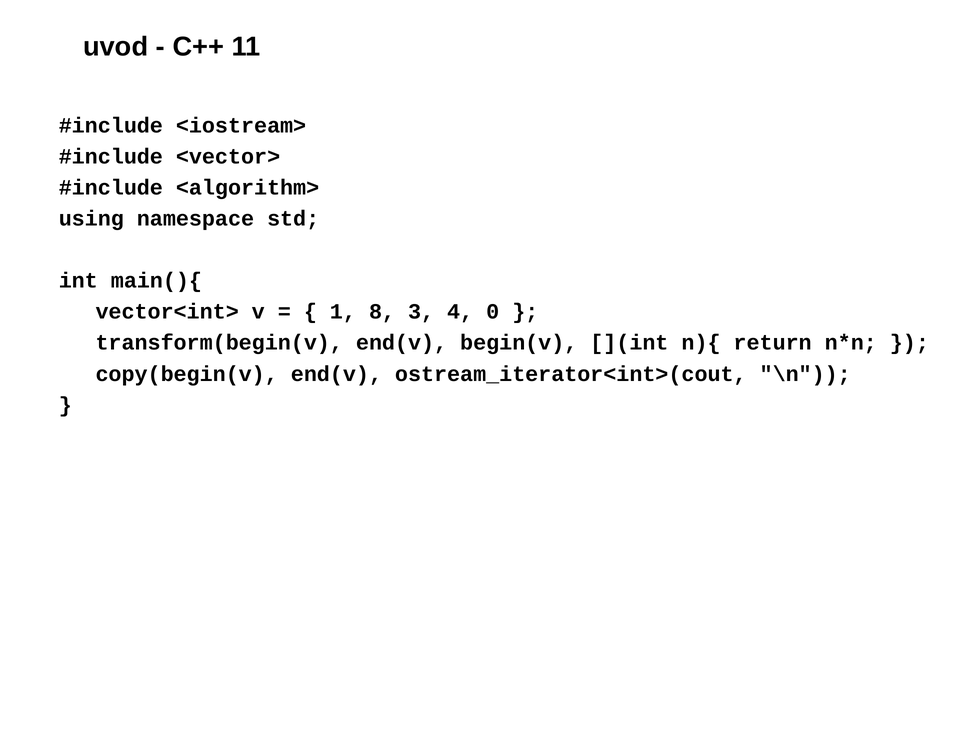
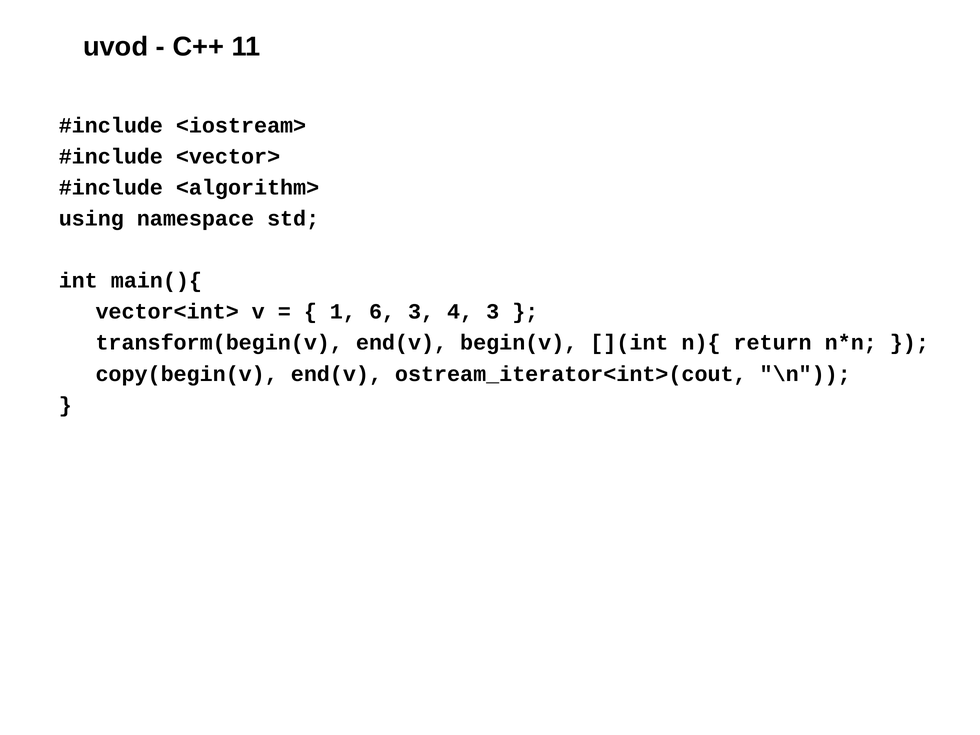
8: 8 -> 6 (382, 312)
4 0: 0 -> 3 (493, 312)
